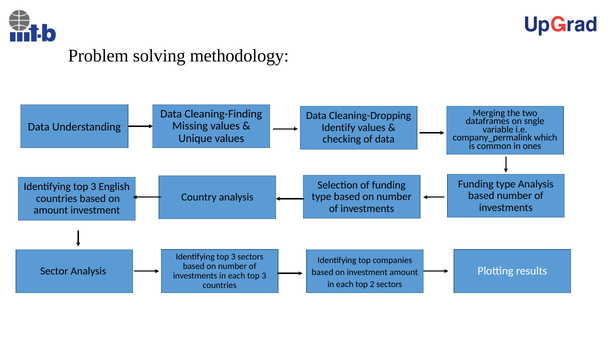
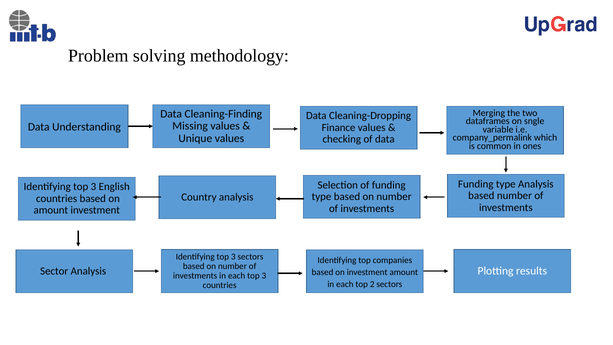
Identify: Identify -> Finance (339, 128)
